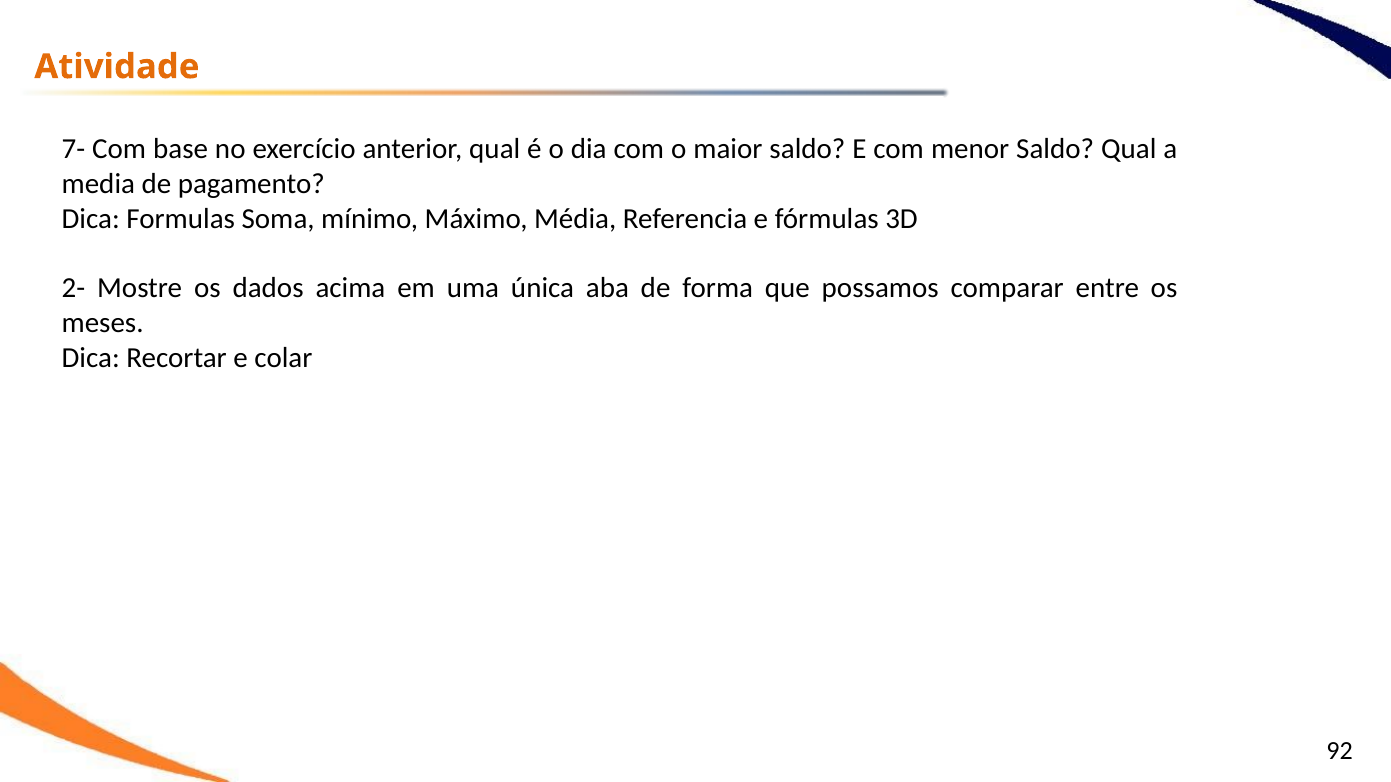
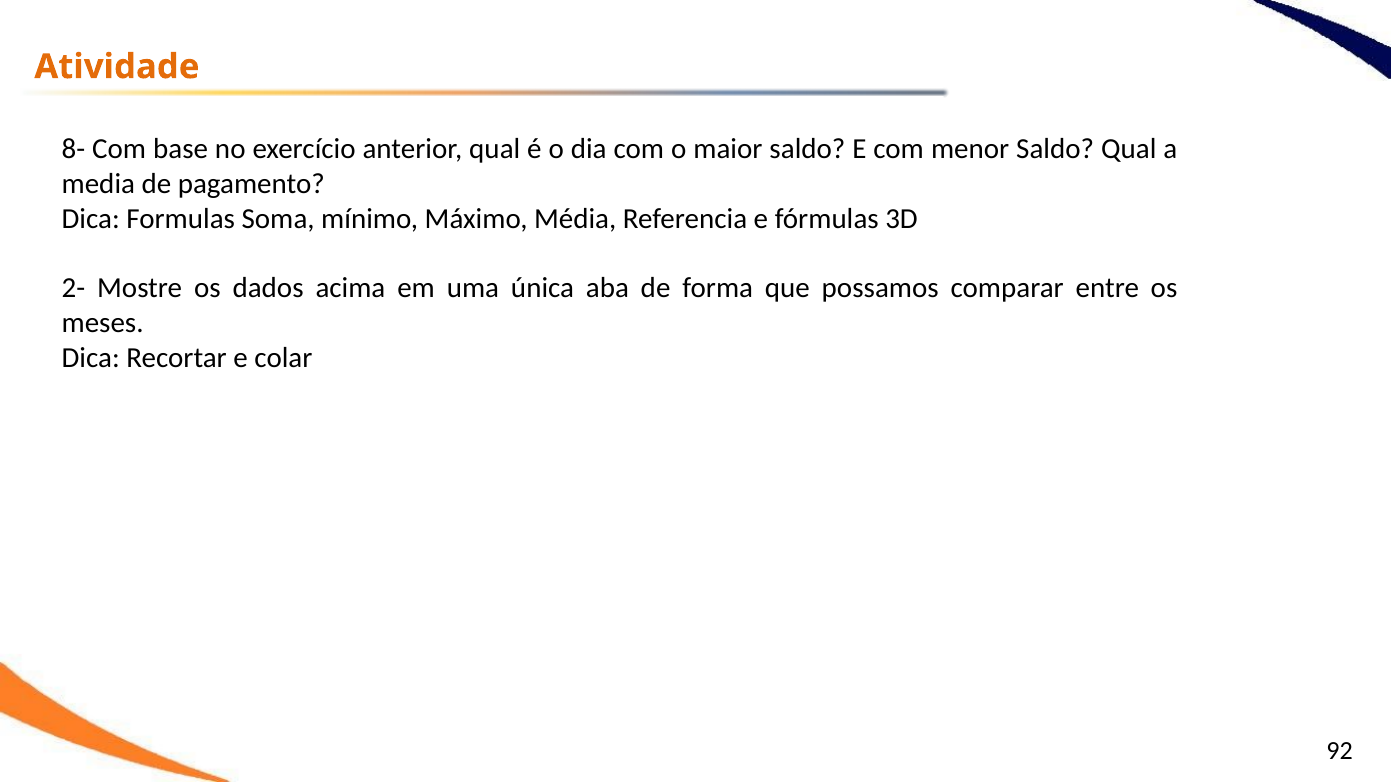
7-: 7- -> 8- (73, 149)
